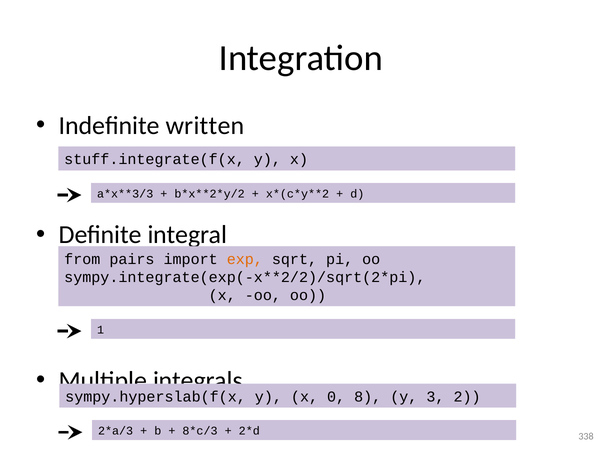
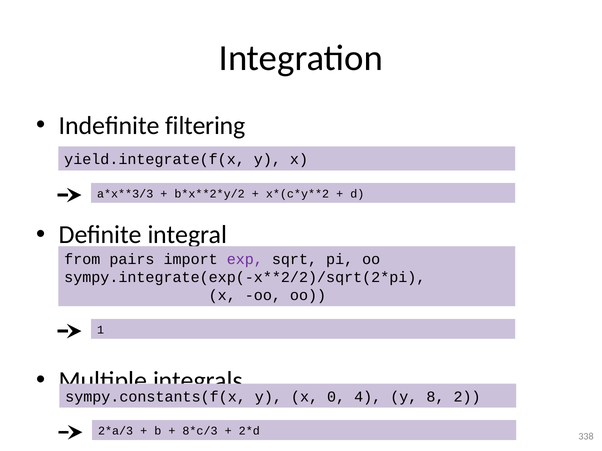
written: written -> filtering (205, 126)
stuff.integrate(f(x: stuff.integrate(f(x -> yield.integrate(f(x (155, 160)
exp colour: orange -> purple (245, 259)
sympy.hyperslab(f(x: sympy.hyperslab(f(x -> sympy.constants(f(x (156, 397)
8: 8 -> 4 (368, 397)
3: 3 -> 8 (435, 397)
